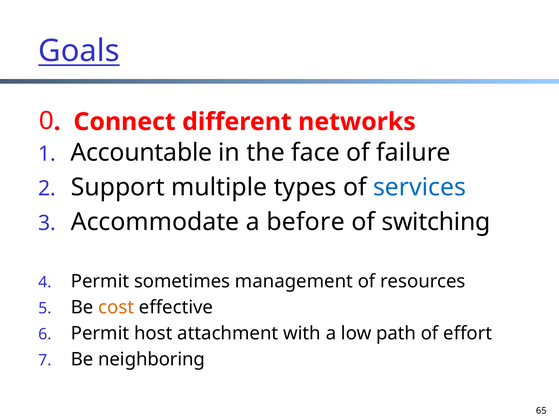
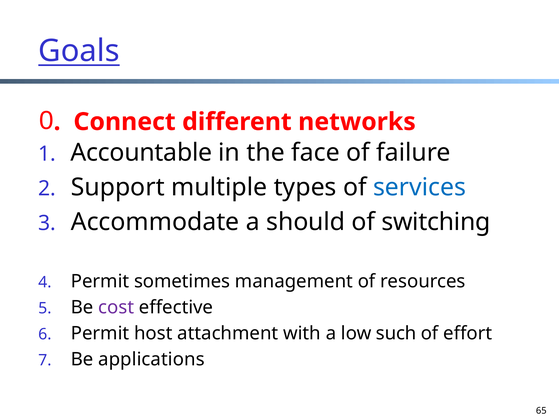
before: before -> should (306, 222)
cost colour: orange -> purple (116, 308)
path: path -> such (396, 334)
neighboring: neighboring -> applications (151, 360)
